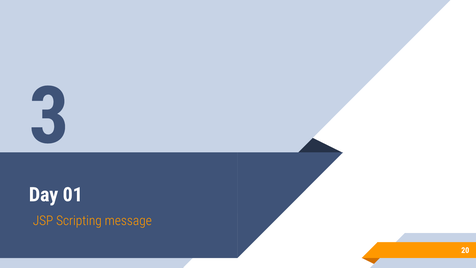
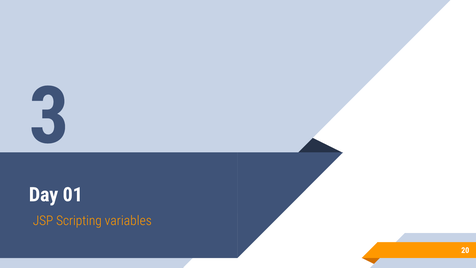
message: message -> variables (128, 221)
